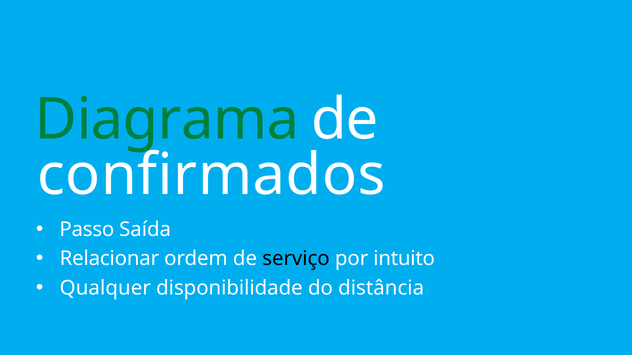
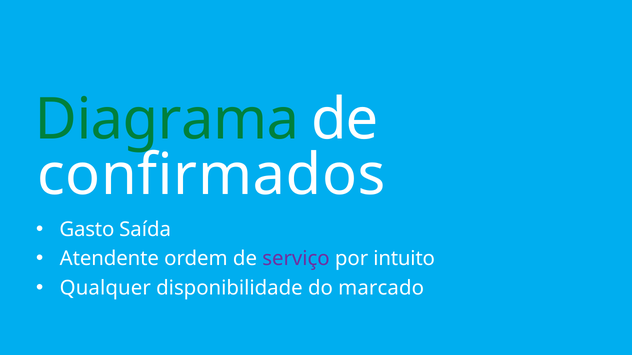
Passo: Passo -> Gasto (87, 230)
Relacionar: Relacionar -> Atendente (109, 259)
serviço colour: black -> purple (296, 259)
distância: distância -> marcado (381, 288)
